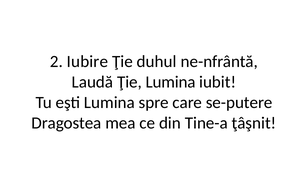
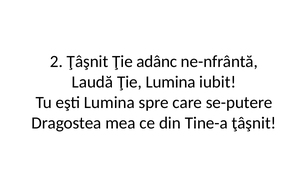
2 Iubire: Iubire -> Ţâşnit (88, 62)
duhul: duhul -> adânc (157, 62)
